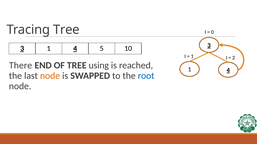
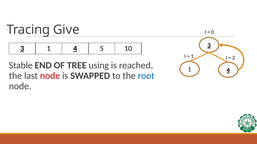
Tracing Tree: Tree -> Give (66, 30)
There: There -> Stable (21, 66)
node colour: orange -> red (50, 76)
